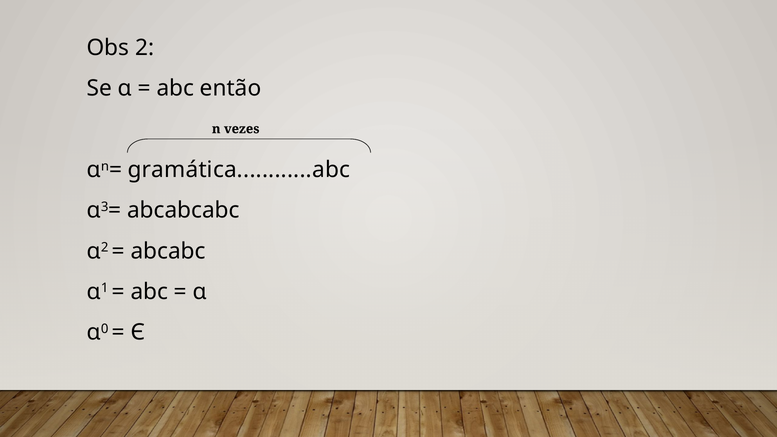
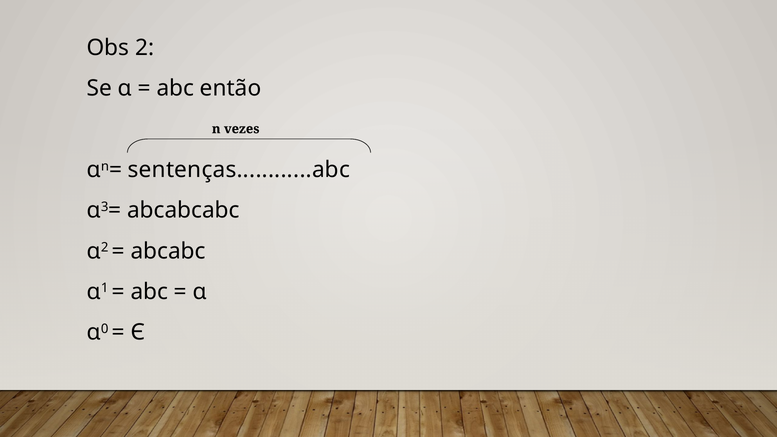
gramática............abc: gramática............abc -> sentenças............abc (239, 170)
